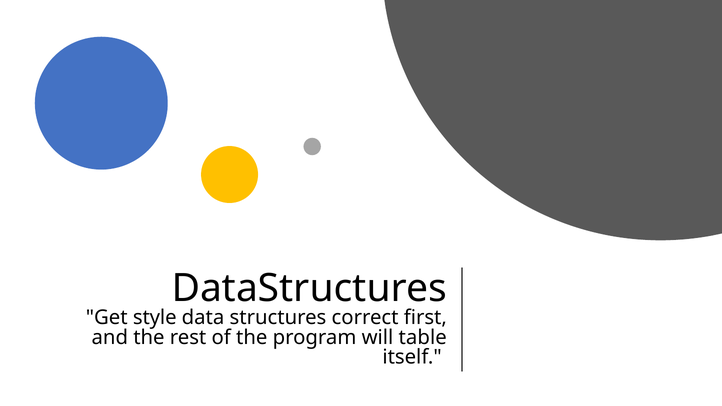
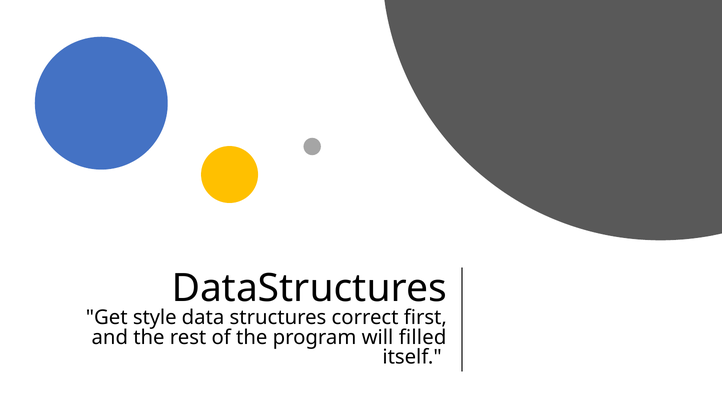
table: table -> filled (423, 338)
